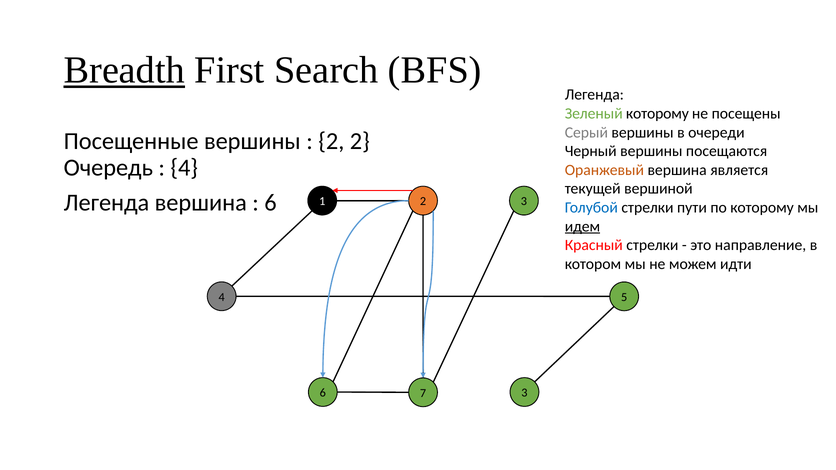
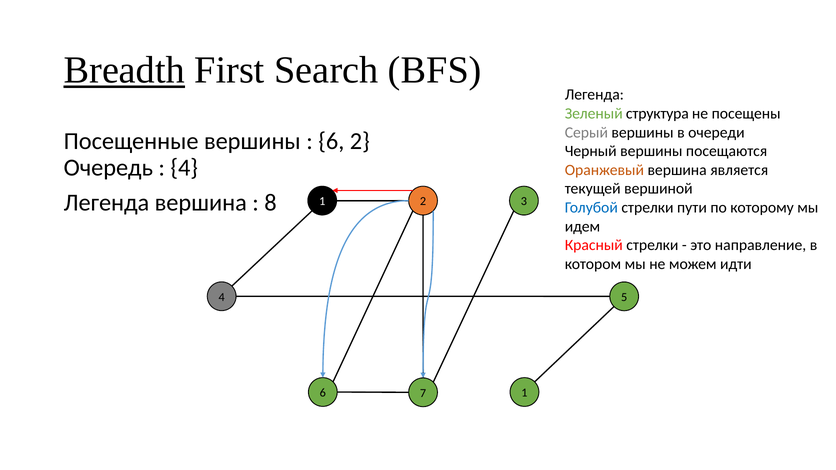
Зеленый которому: которому -> структура (657, 114)
2: 2 -> 6 (331, 141)
6: 6 -> 8 (271, 203)
идем underline: present -> none (582, 227)
7 3: 3 -> 1 (524, 393)
